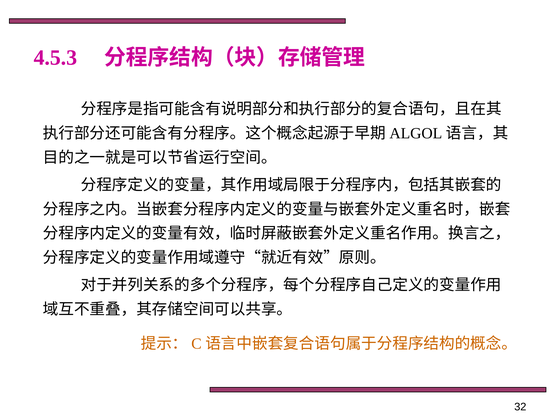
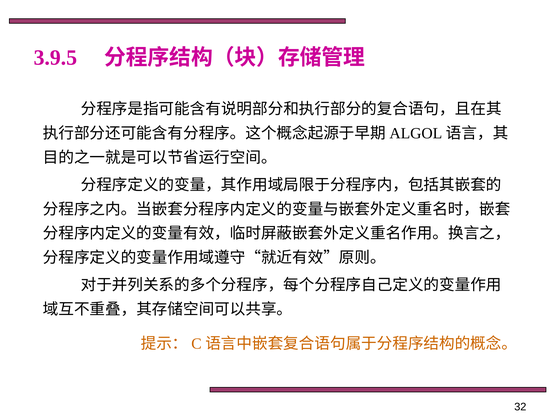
4.5.3: 4.5.3 -> 3.9.5 (55, 57)
